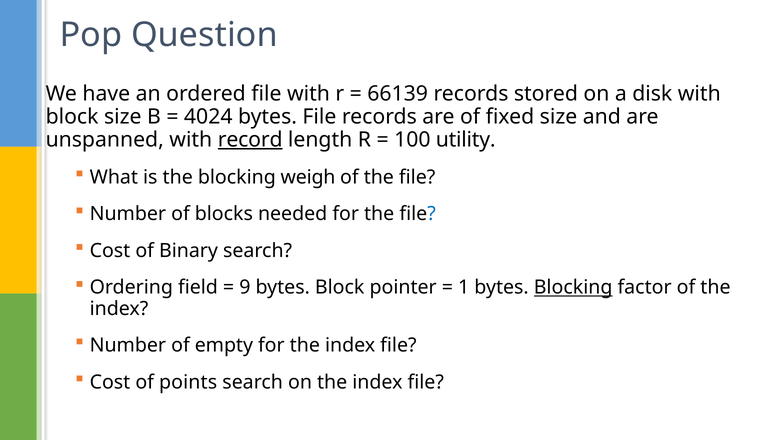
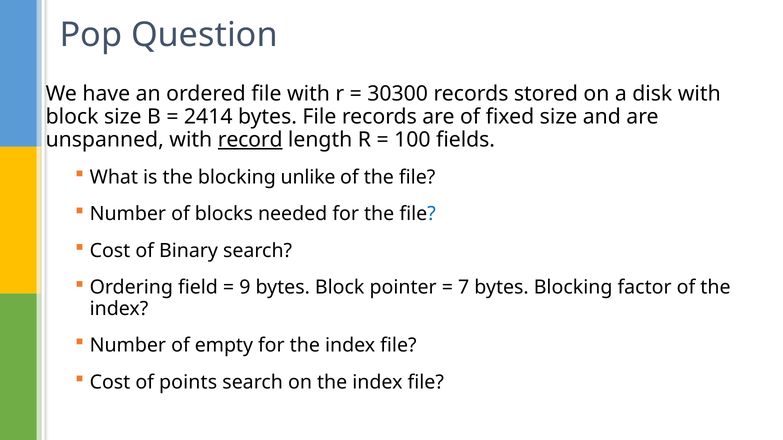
66139: 66139 -> 30300 (398, 94)
4024: 4024 -> 2414 (208, 117)
utility: utility -> fields (466, 140)
weigh: weigh -> unlike (308, 177)
1: 1 -> 7 (464, 288)
Blocking underline: present -> none (573, 288)
